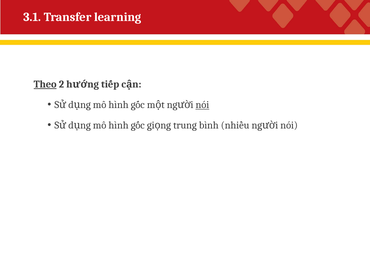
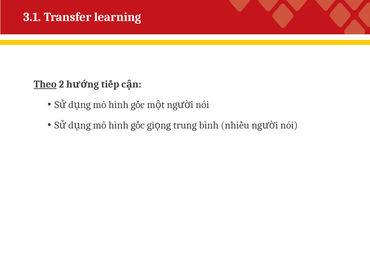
nói underline: present -> none (202, 105)
